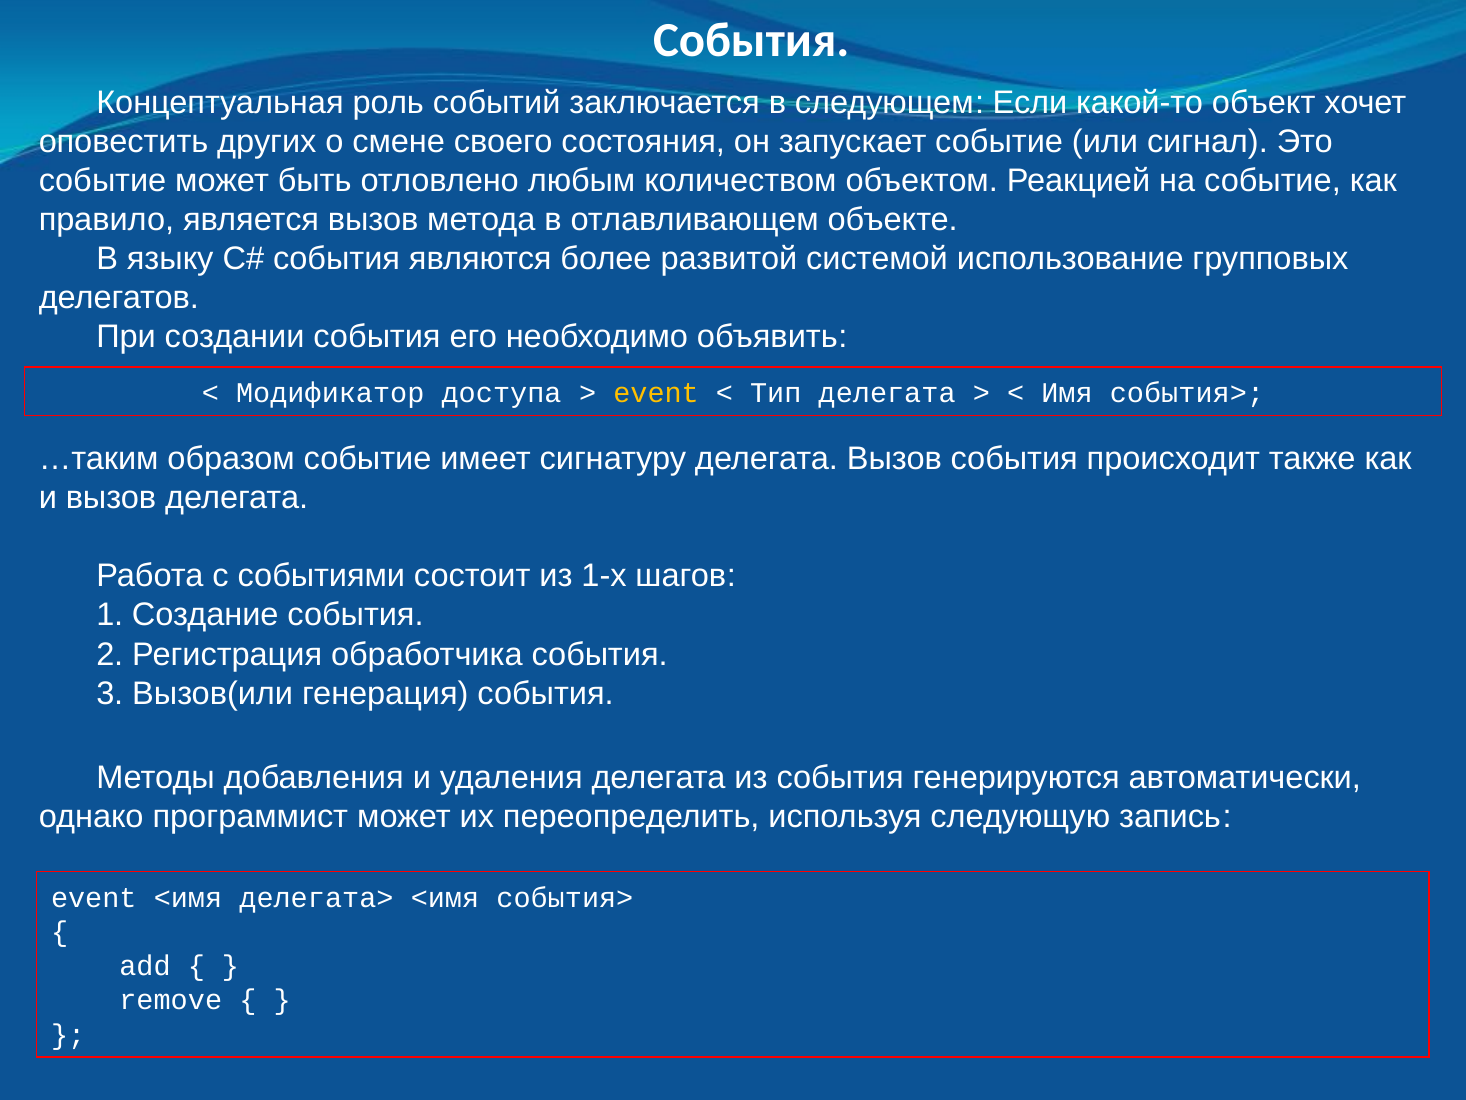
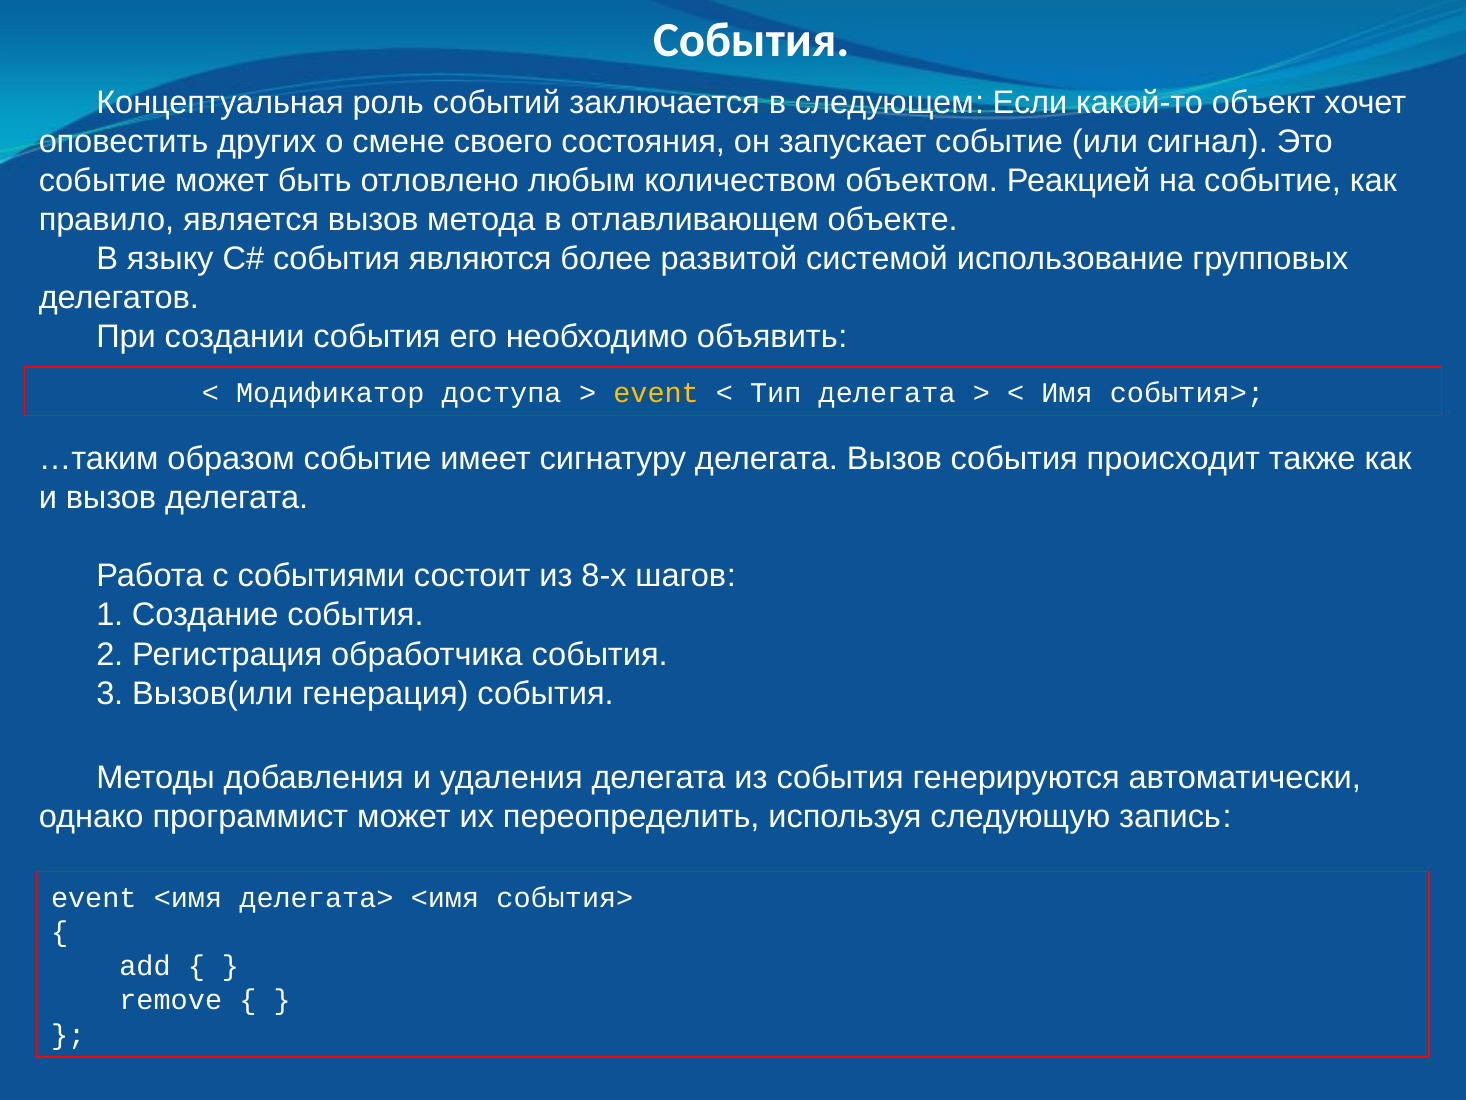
1-х: 1-х -> 8-х (604, 576)
